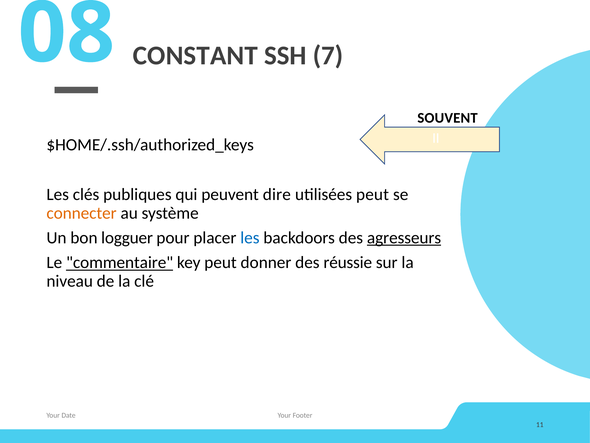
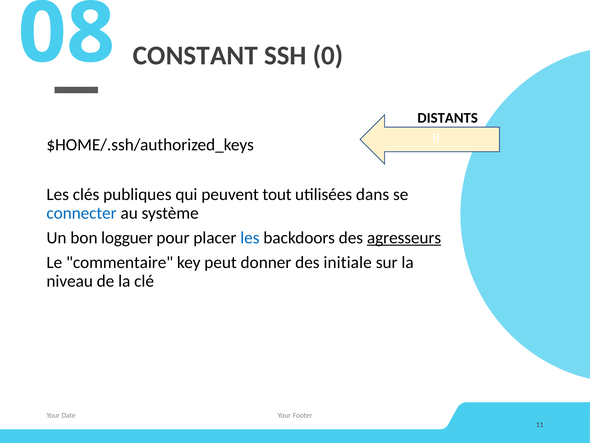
7: 7 -> 0 (328, 56)
SOUVENT: SOUVENT -> DISTANTS (448, 118)
dire: dire -> tout (277, 194)
utilisées peut: peut -> dans (373, 194)
connecter colour: orange -> blue (82, 213)
commentaire underline: present -> none (120, 262)
réussie: réussie -> initiale (348, 262)
